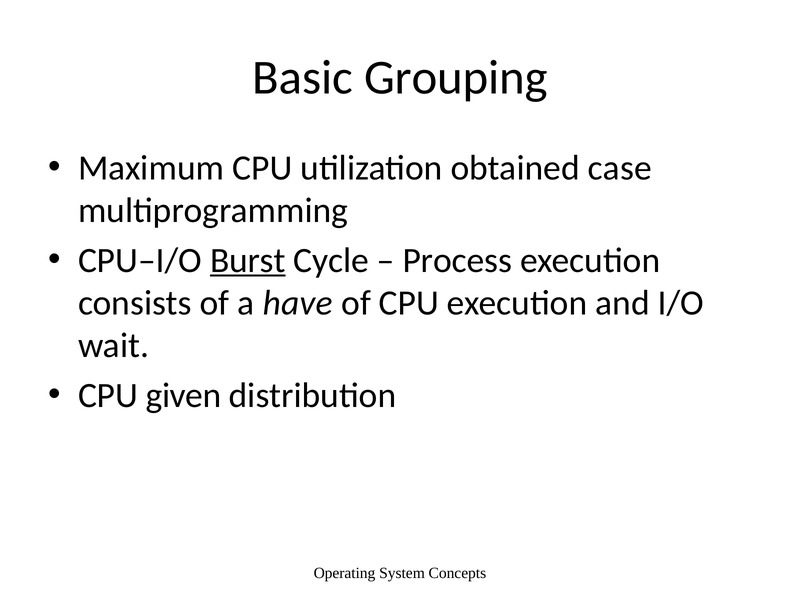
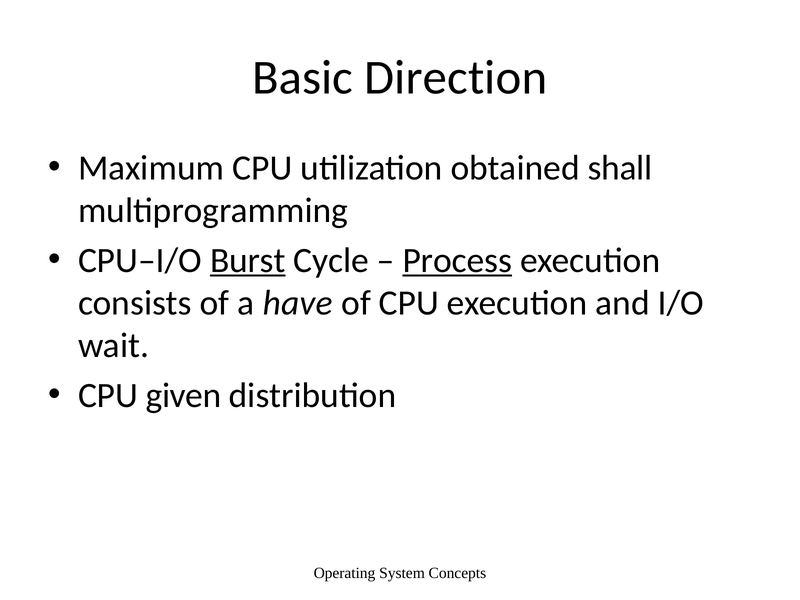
Grouping: Grouping -> Direction (456, 77)
case: case -> shall (620, 168)
Process underline: none -> present (457, 260)
